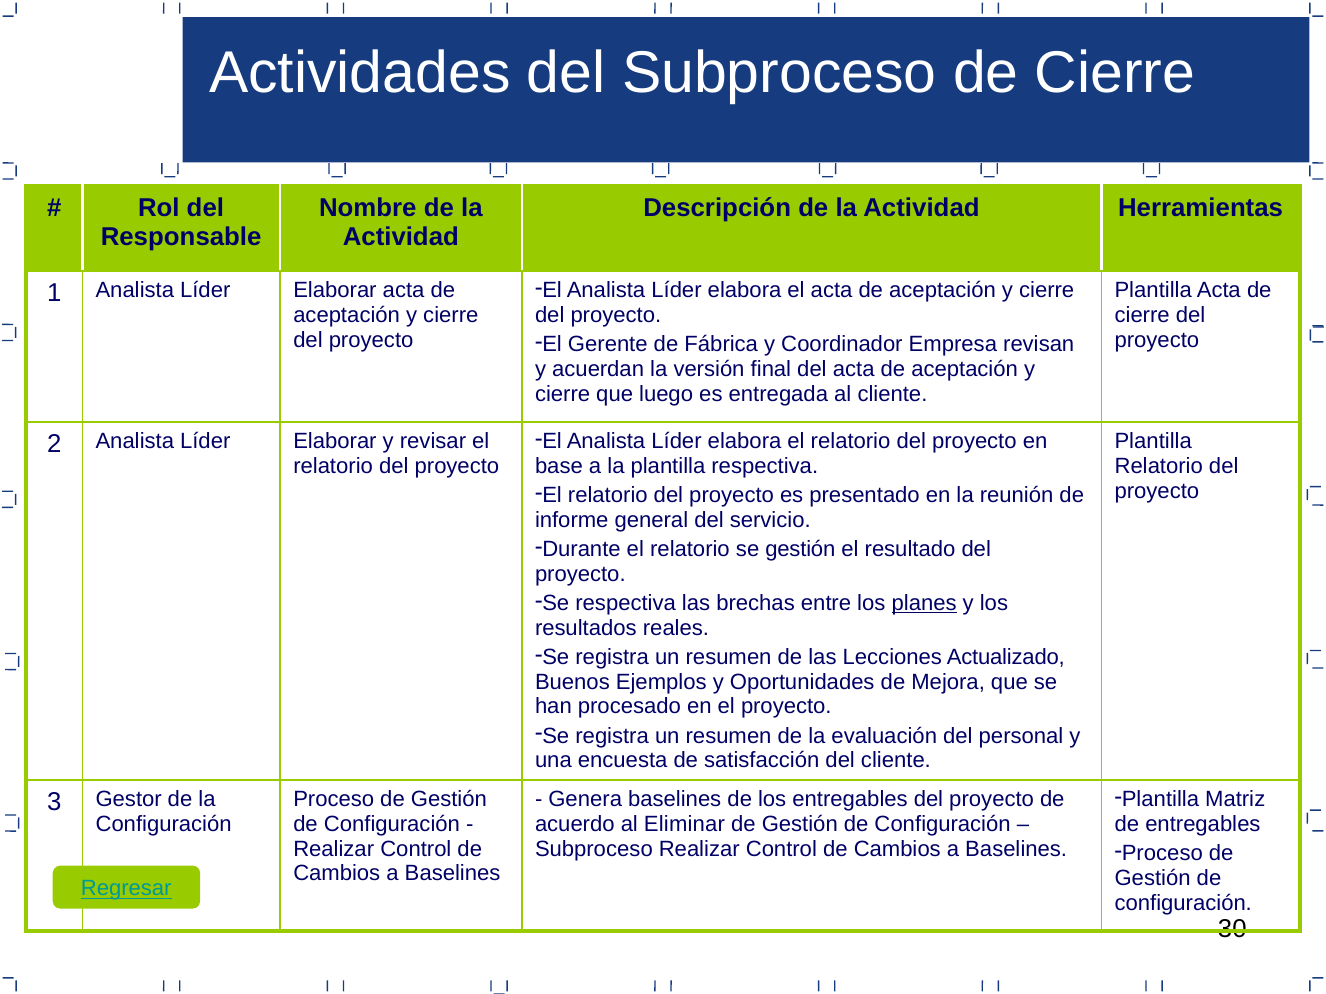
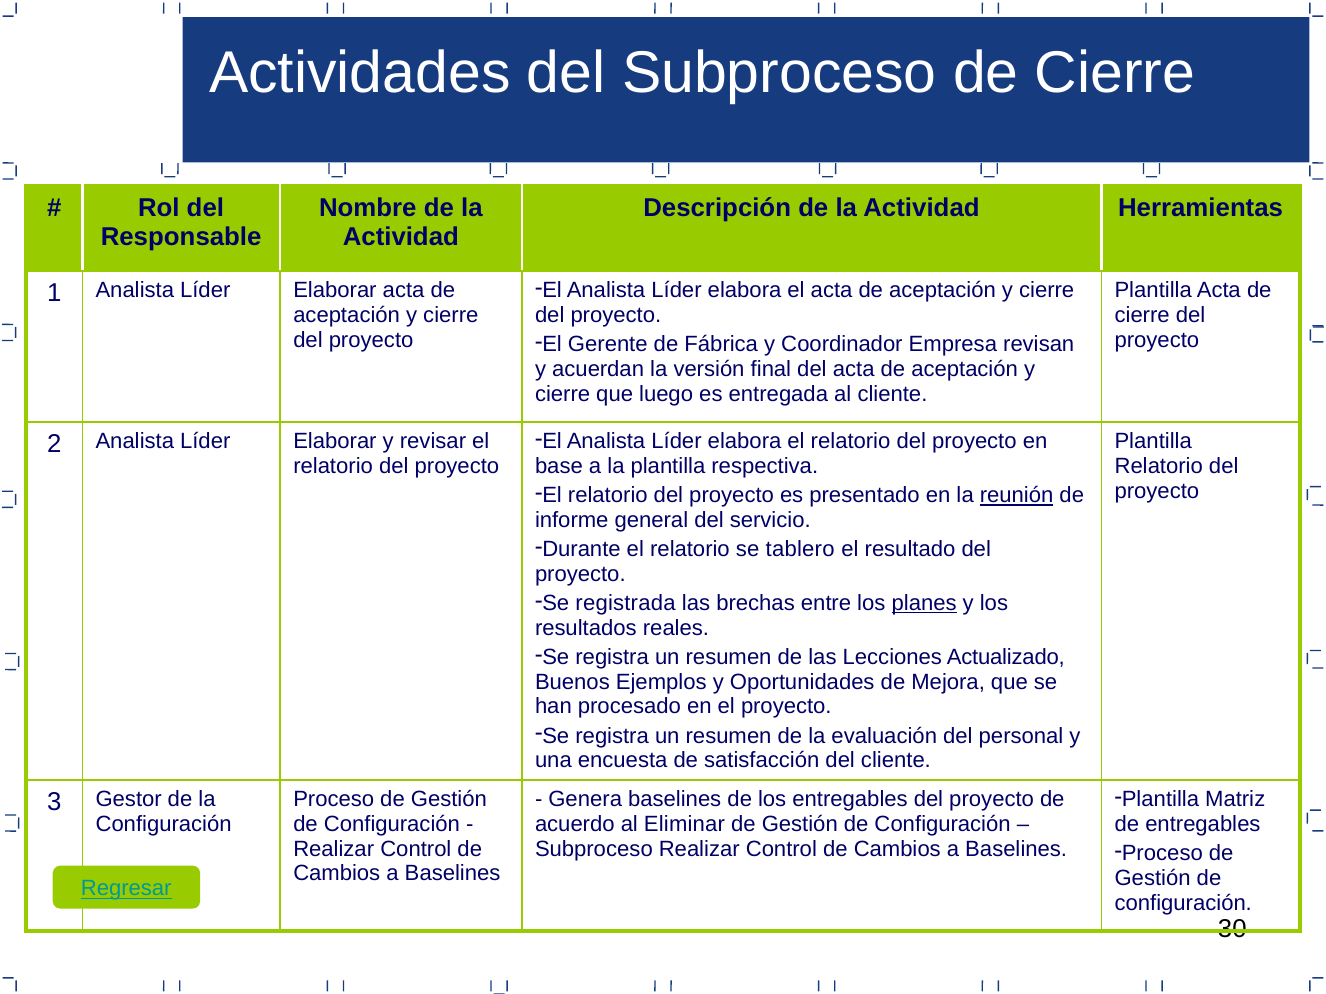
reunión underline: none -> present (1017, 496)
se gestión: gestión -> tablero (800, 550)
Se respectiva: respectiva -> registrada (626, 604)
